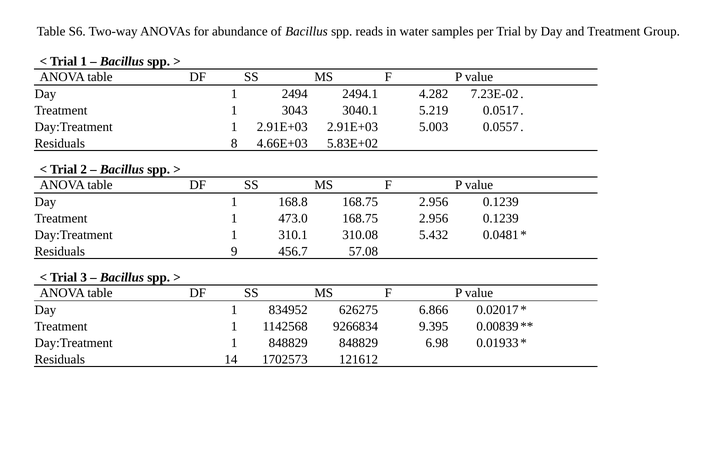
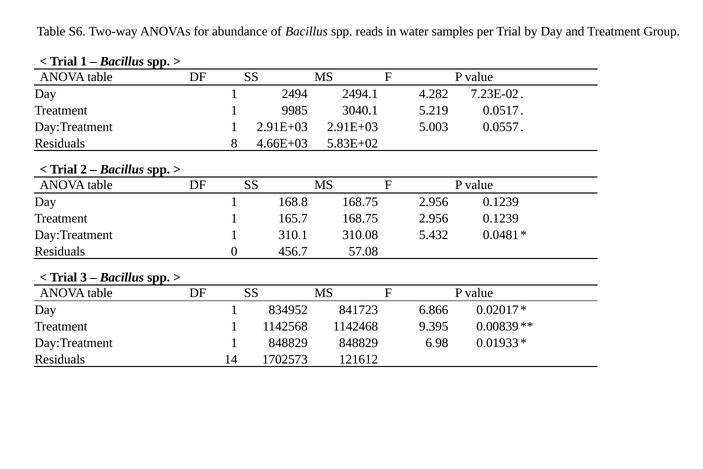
3043: 3043 -> 9985 (295, 111)
473.0: 473.0 -> 165.7 (293, 218)
9: 9 -> 0 (234, 251)
626275: 626275 -> 841723 (359, 310)
9266834: 9266834 -> 1142468 (356, 326)
